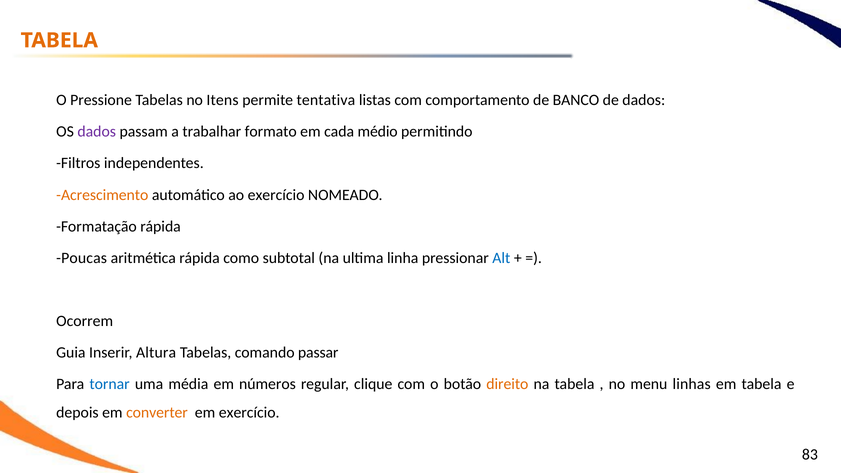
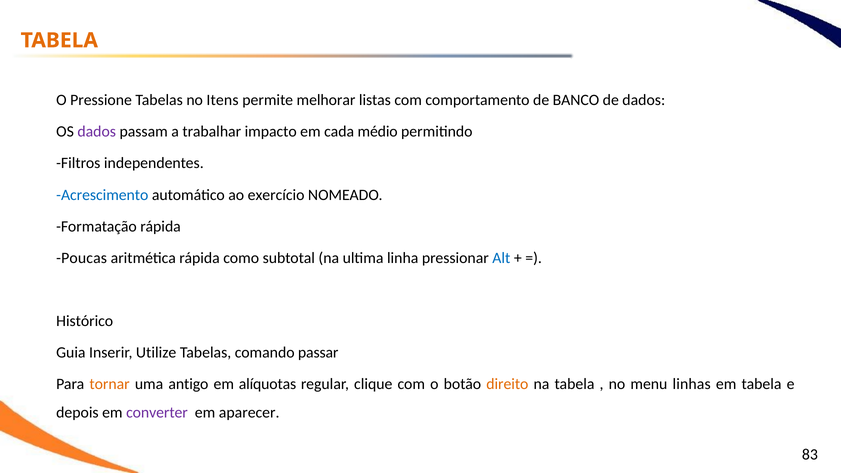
tentativa: tentativa -> melhorar (326, 100)
formato: formato -> impacto (271, 132)
Acrescimento colour: orange -> blue (102, 195)
Ocorrem: Ocorrem -> Histórico (85, 321)
Altura: Altura -> Utilize (156, 353)
tornar colour: blue -> orange (110, 384)
média: média -> antigo (188, 384)
números: números -> alíquotas (268, 384)
converter colour: orange -> purple (157, 412)
em exercício: exercício -> aparecer (249, 412)
